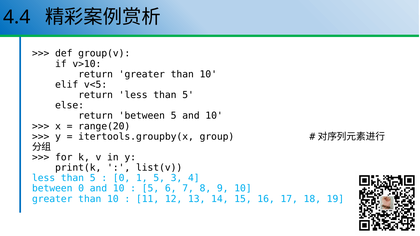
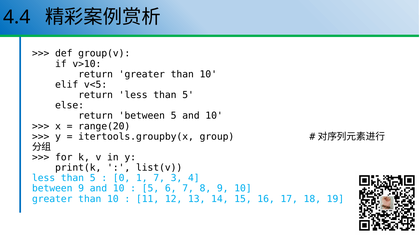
1 5: 5 -> 7 (159, 178)
between 0: 0 -> 9 (81, 189)
